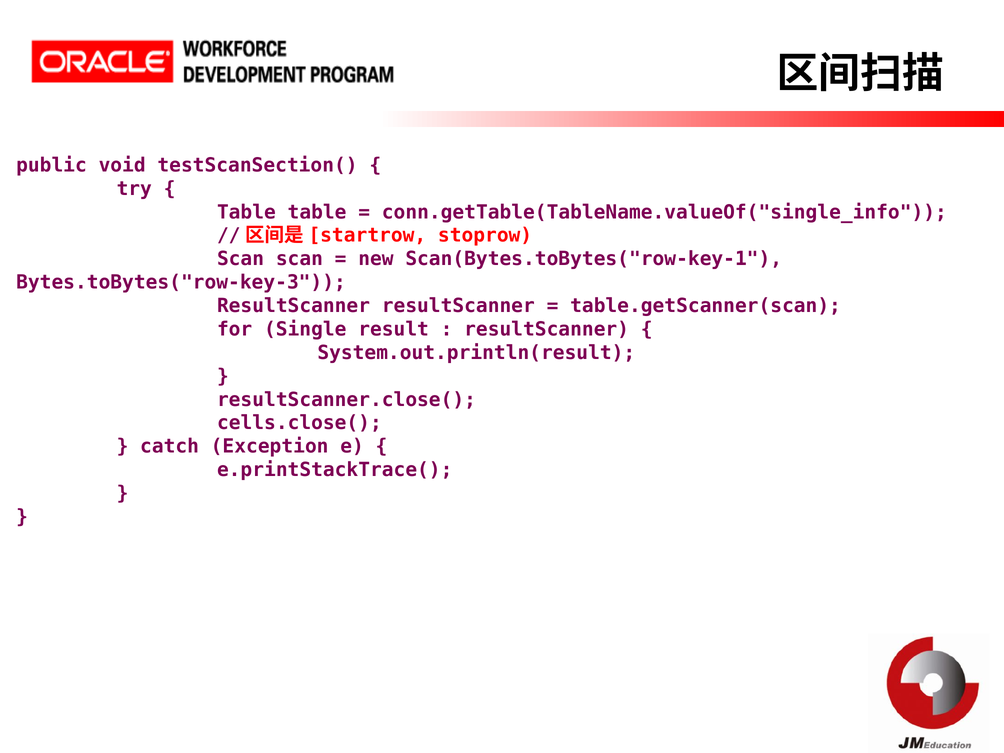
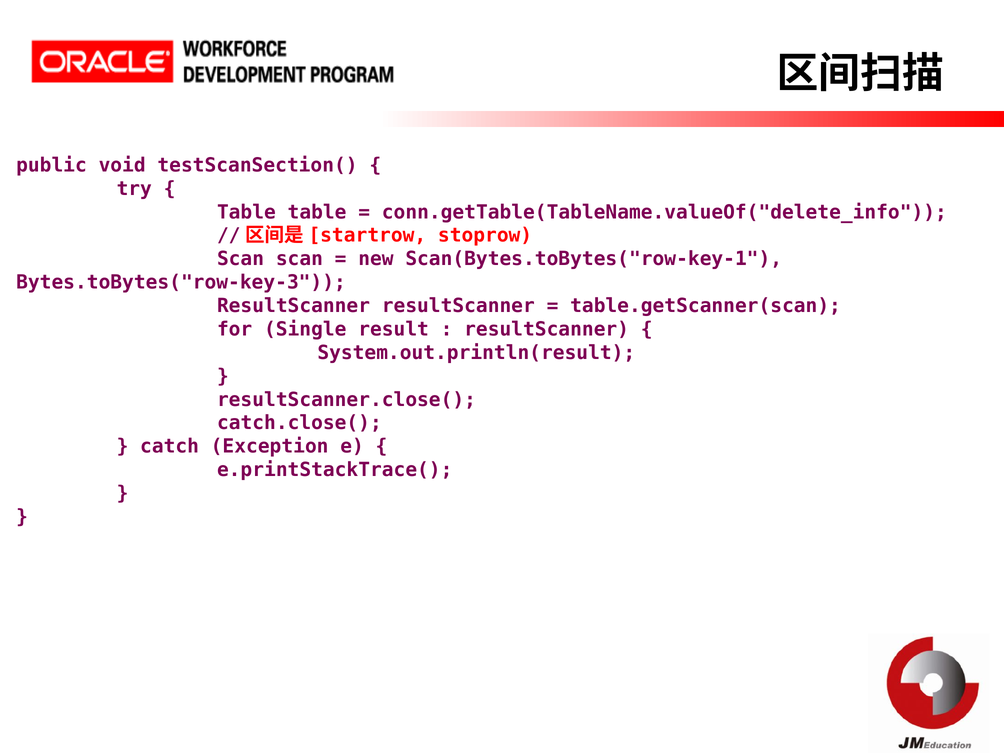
conn.getTable(TableName.valueOf("single_info: conn.getTable(TableName.valueOf("single_info -> conn.getTable(TableName.valueOf("delete_info (664, 212)
cells.close(: cells.close( -> catch.close( (299, 423)
